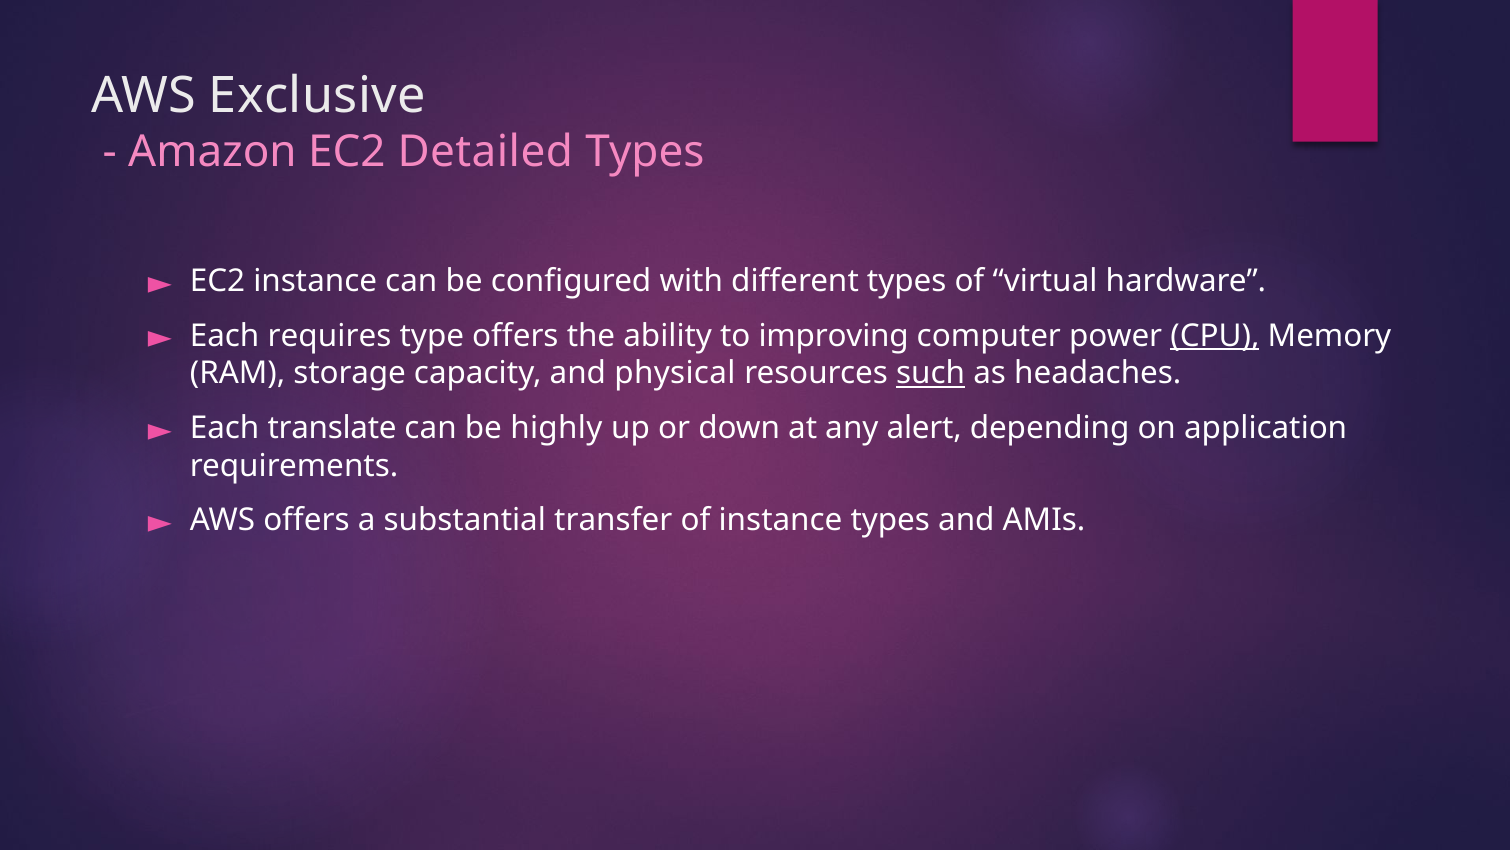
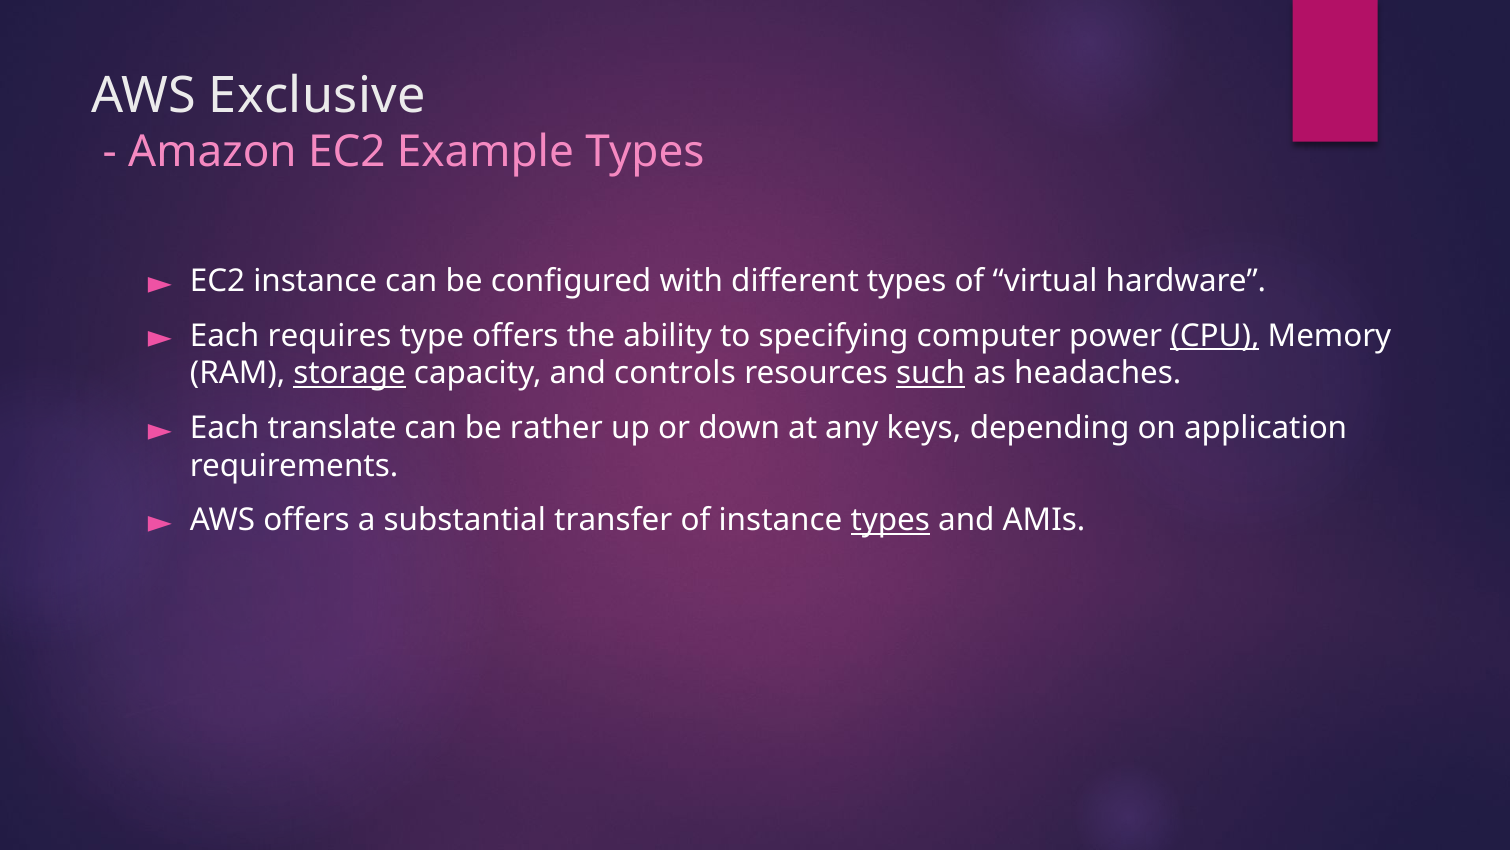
Detailed: Detailed -> Example (485, 152)
improving: improving -> specifying (834, 335)
storage underline: none -> present (350, 373)
physical: physical -> controls (675, 373)
highly: highly -> rather (556, 428)
alert: alert -> keys (924, 428)
types underline: none -> present (890, 520)
